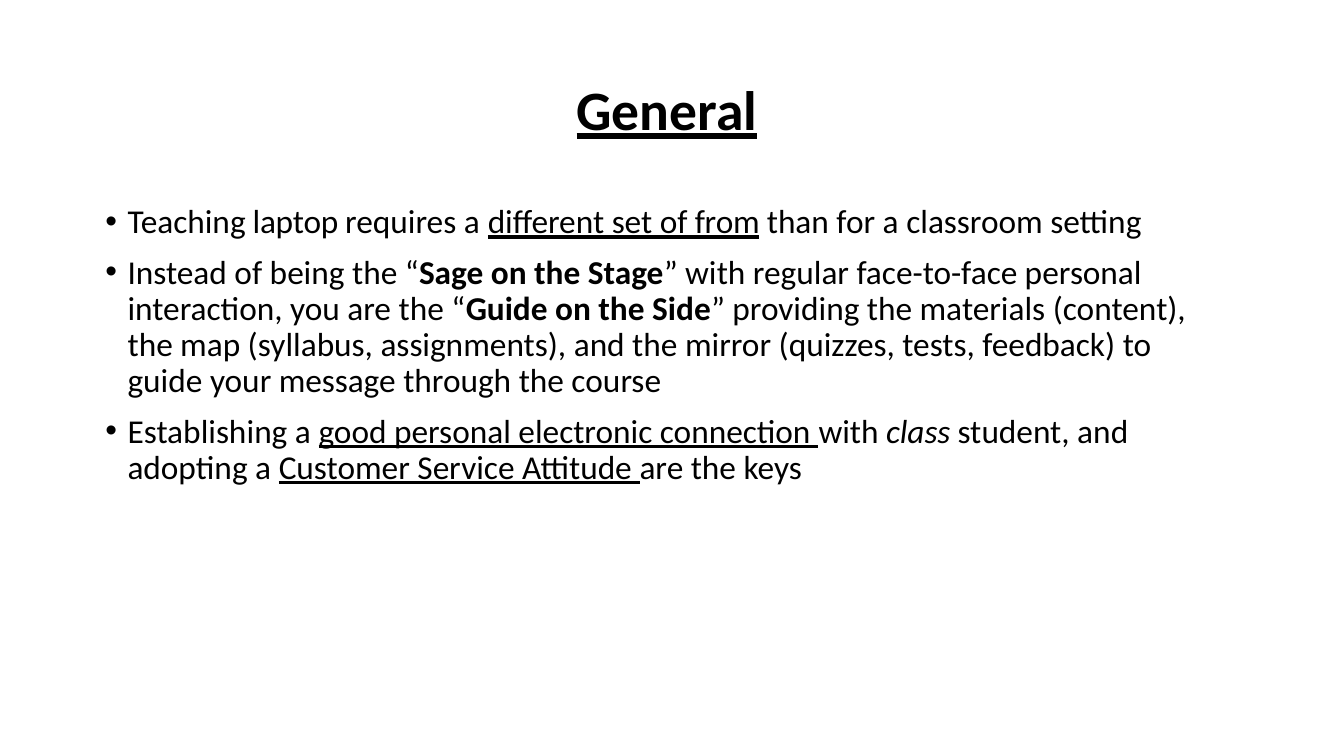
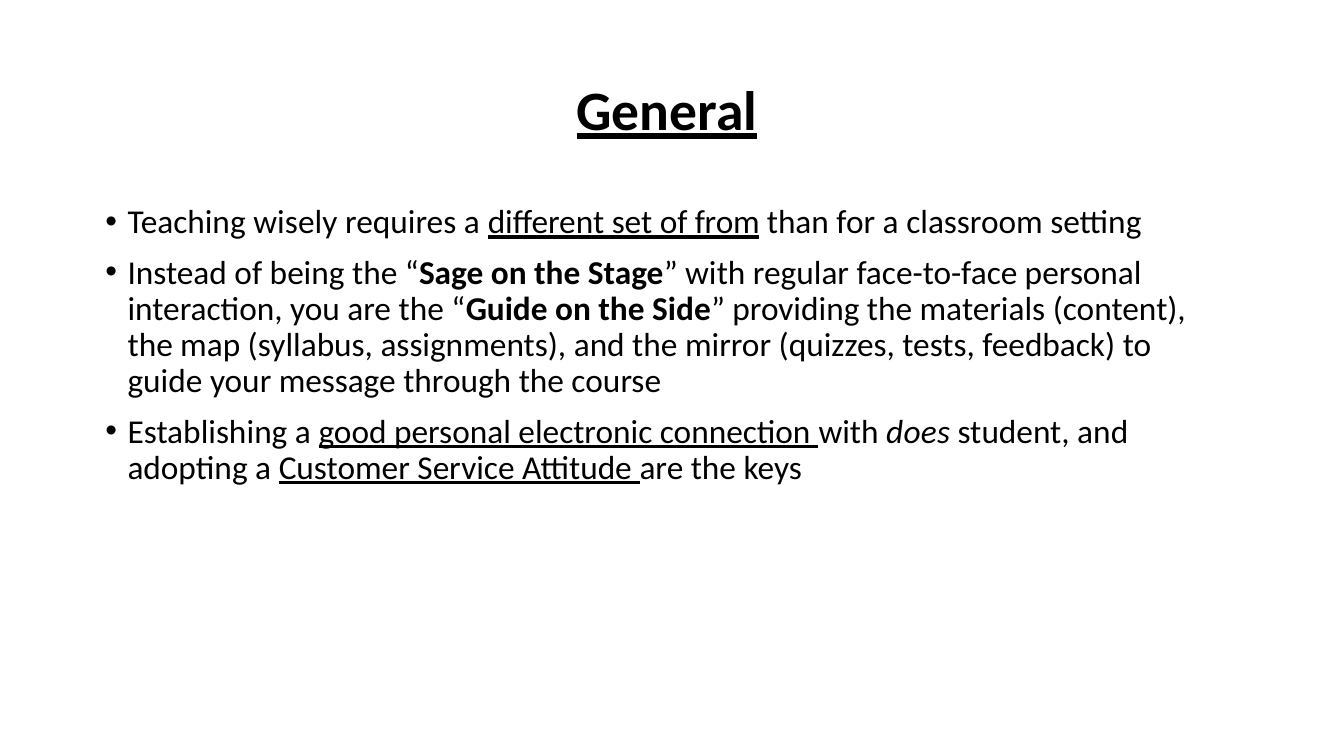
laptop: laptop -> wisely (295, 223)
class: class -> does (918, 432)
